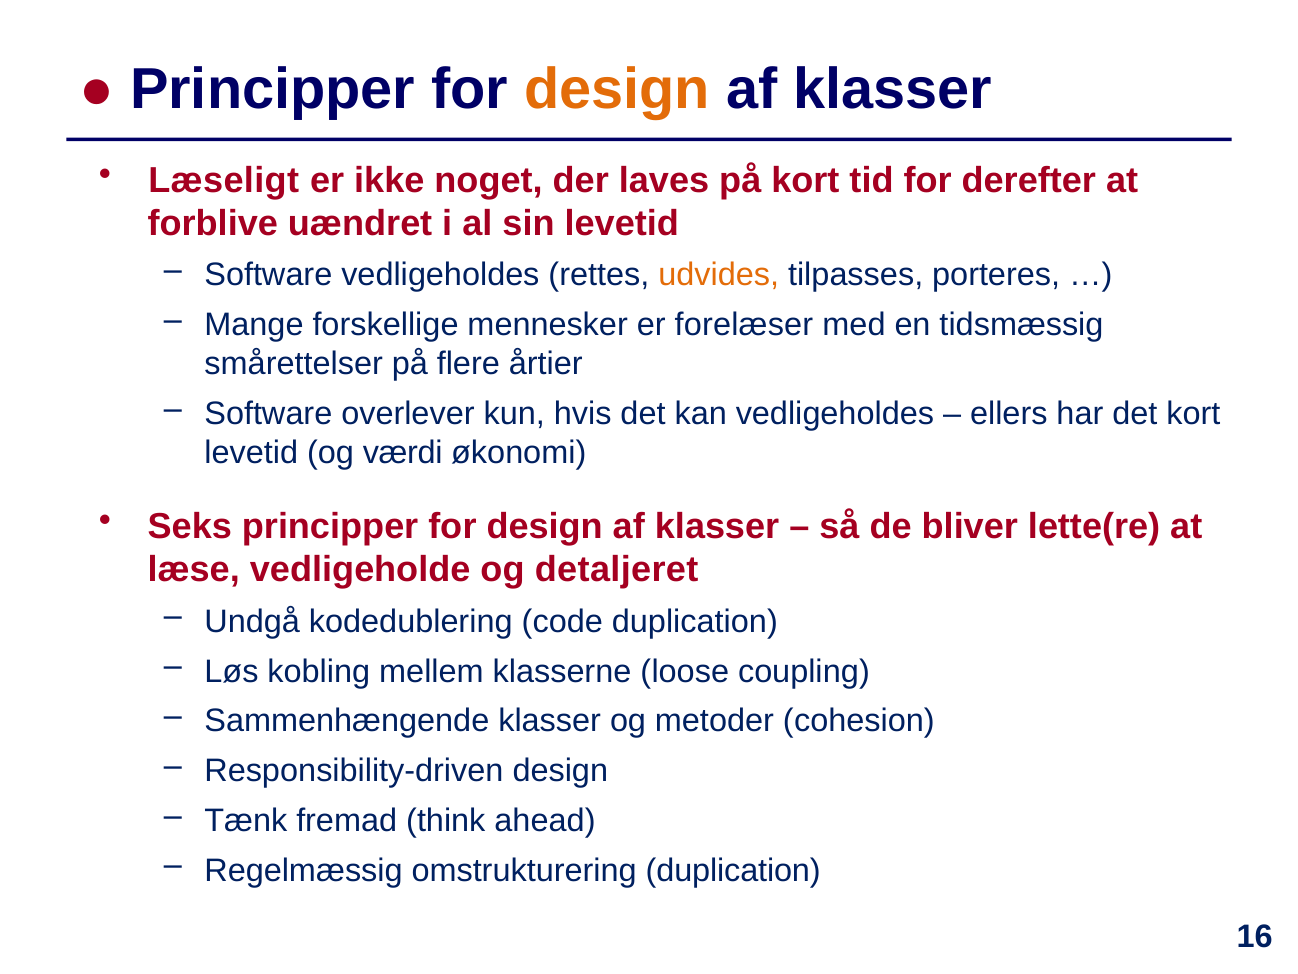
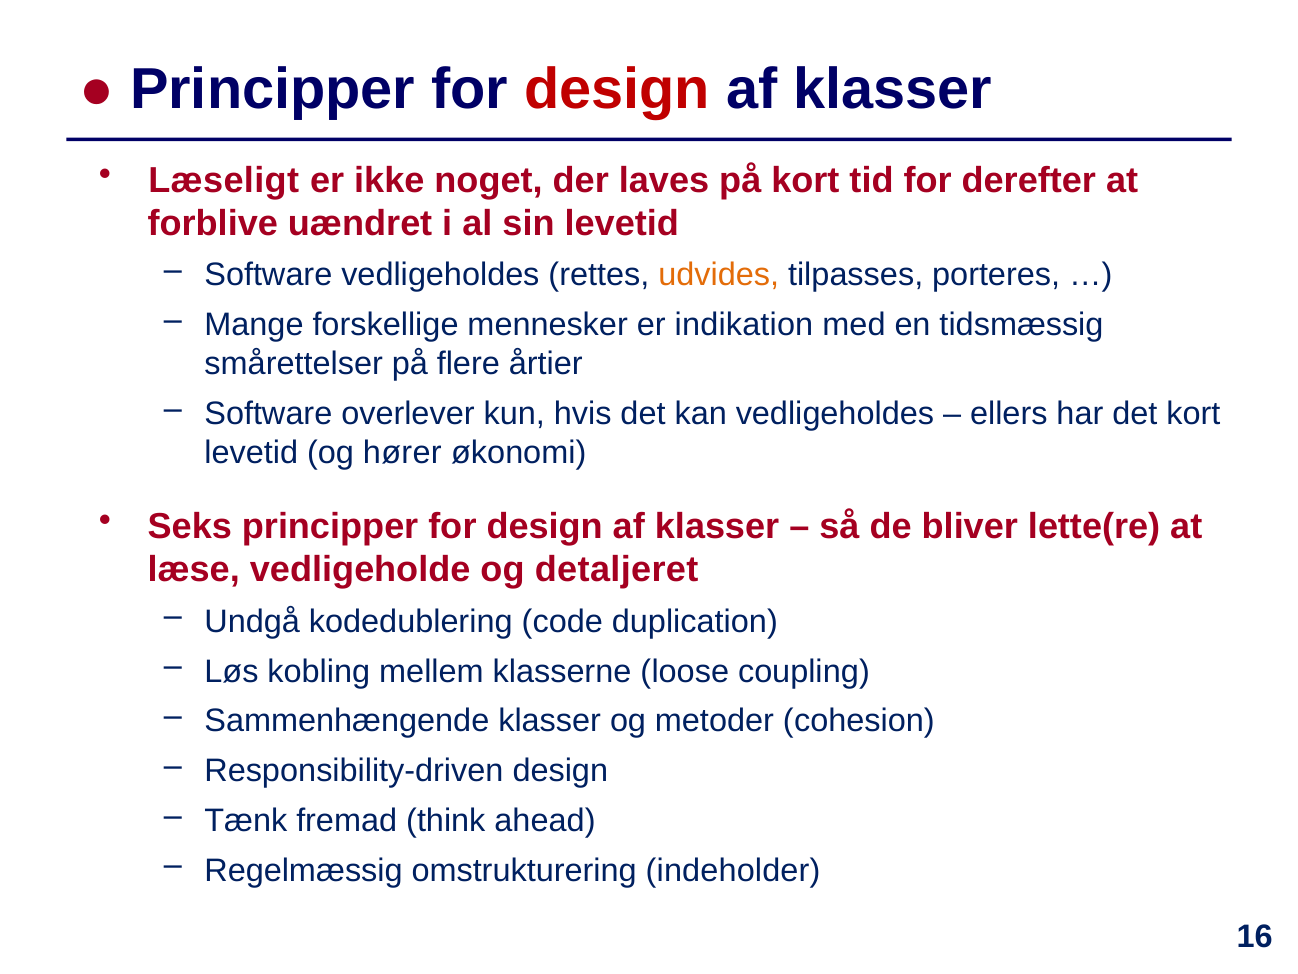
design colour: orange -> red (617, 89)
forelæser: forelæser -> indikation (744, 325)
værdi: værdi -> hører (402, 452)
omstrukturering duplication: duplication -> indeholder (733, 870)
